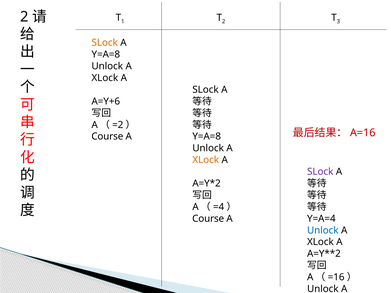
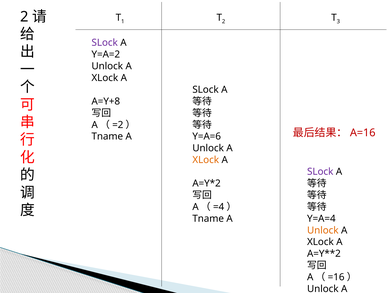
SLock colour: orange -> purple (105, 43)
Y=A=8: Y=A=8 -> Y=A=2 (106, 55)
A=Y+6: A=Y+6 -> A=Y+8 (106, 101)
Course: Course -> Tname (107, 137)
Y=A=8: Y=A=8 -> Y=A=6 (207, 137)
Course: Course -> Tname (208, 219)
Unlock colour: blue -> orange (323, 230)
